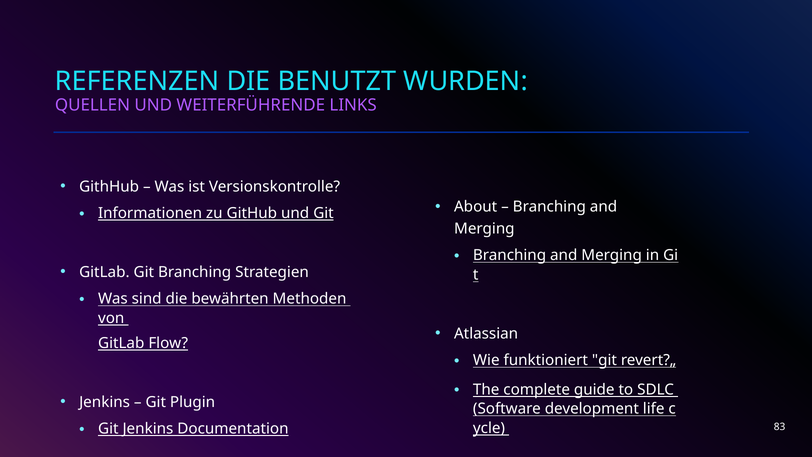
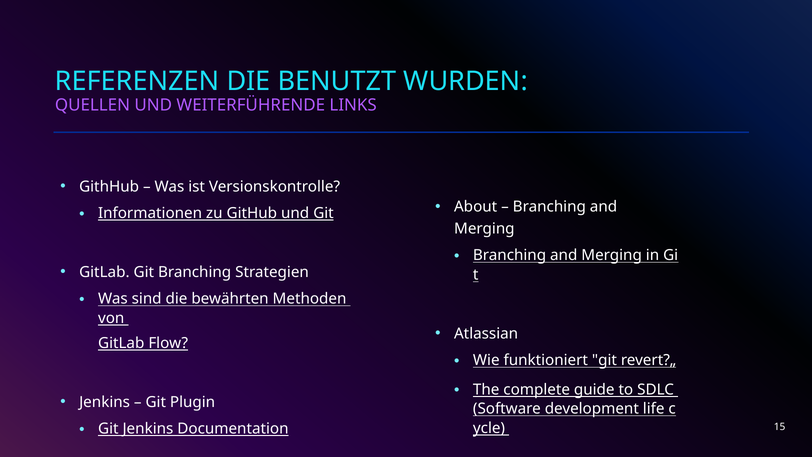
83: 83 -> 15 (780, 427)
